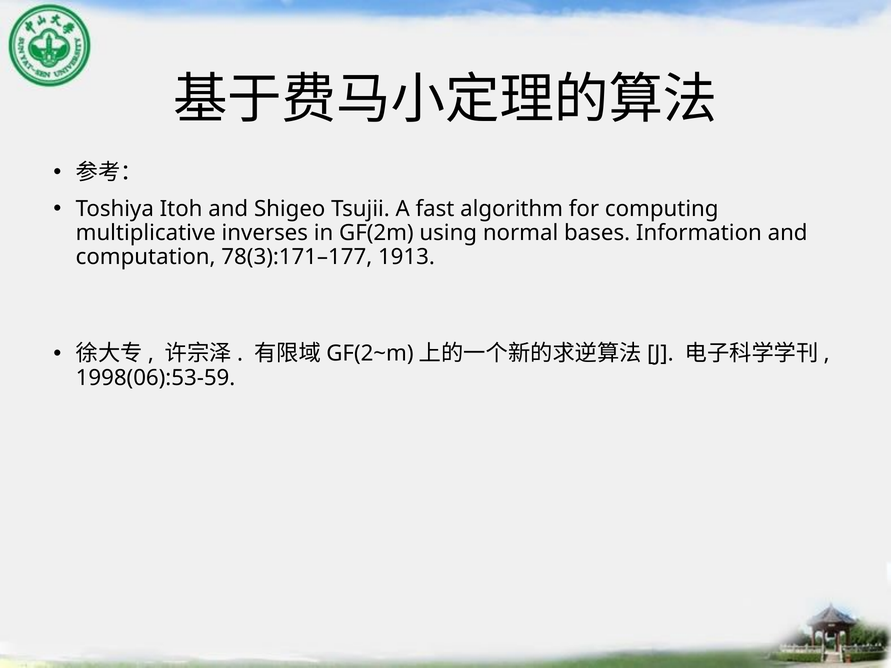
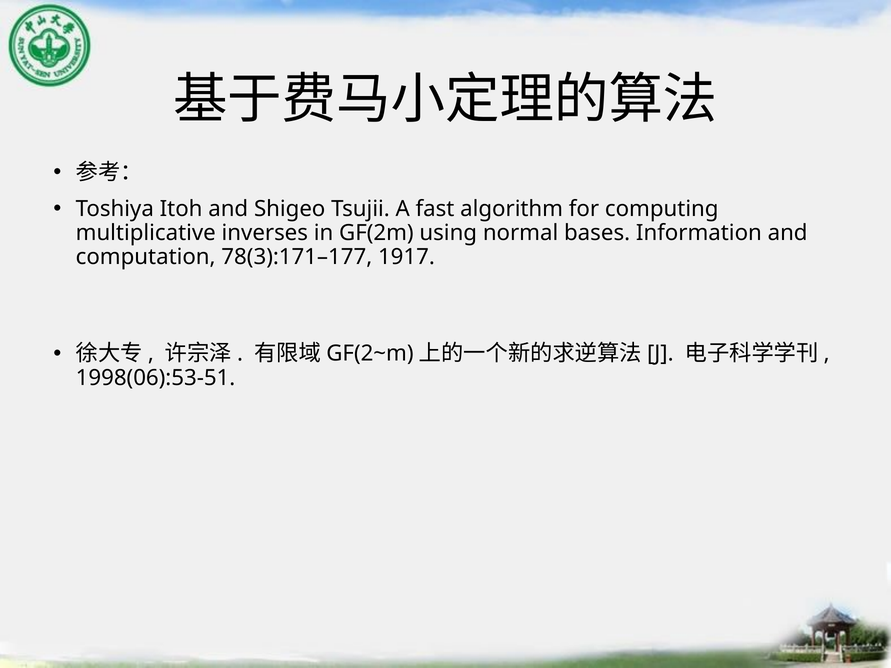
1913: 1913 -> 1917 (406, 257)
1998(06):53-59: 1998(06):53-59 -> 1998(06):53-51 (156, 378)
